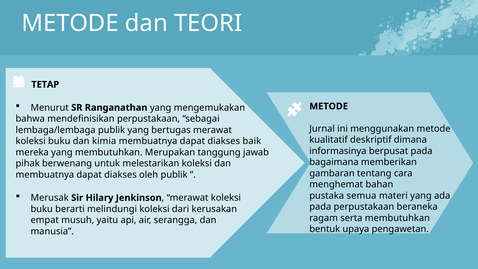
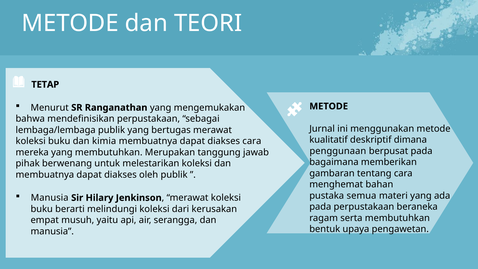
diakses baik: baik -> cara (252, 141)
informasinya: informasinya -> penggunaan (338, 151)
Merusak: Merusak -> Manusia (50, 198)
